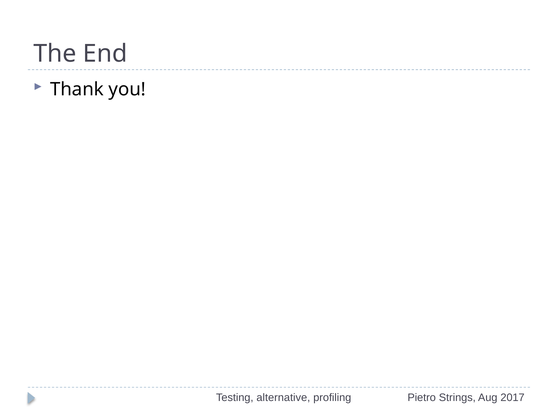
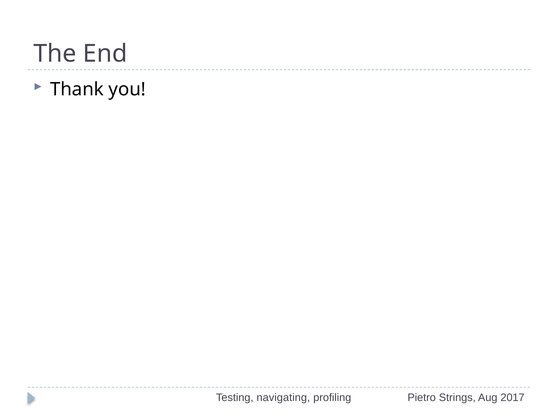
alternative: alternative -> navigating (283, 398)
